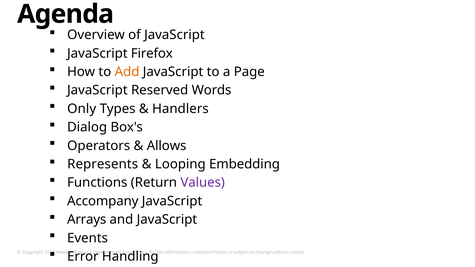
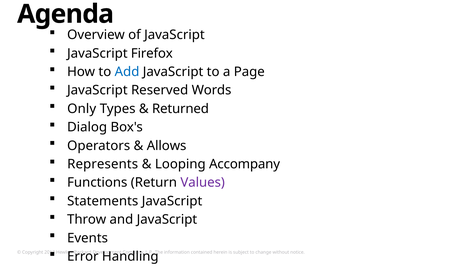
Add colour: orange -> blue (127, 72)
Handlers: Handlers -> Returned (180, 109)
Embedding: Embedding -> Accompany (245, 164)
Accompany: Accompany -> Statements (103, 201)
Arrays: Arrays -> Throw (87, 220)
